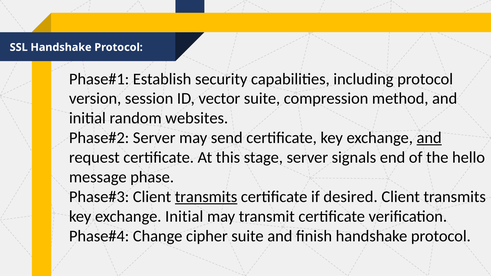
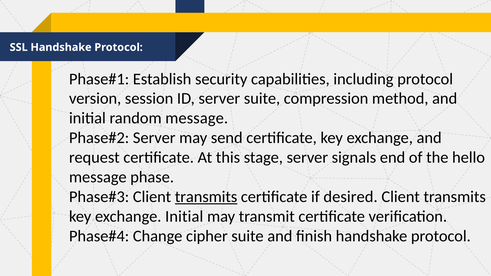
ID vector: vector -> server (219, 99)
random websites: websites -> message (197, 118)
and underline: present -> none (429, 138)
